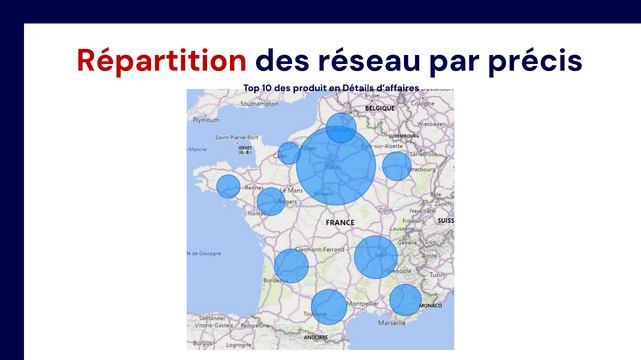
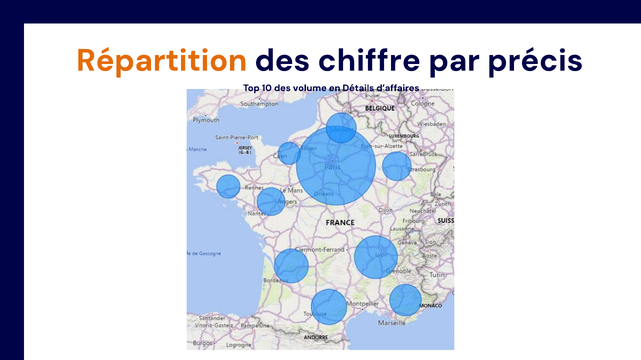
Répartition colour: red -> orange (162, 61)
réseau: réseau -> chiffre (369, 61)
produit: produit -> volume (310, 88)
